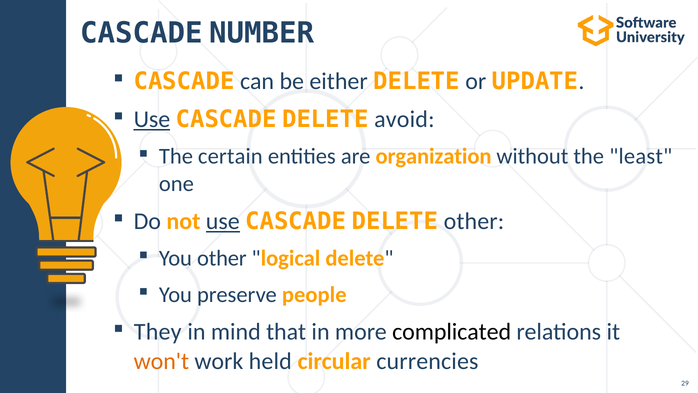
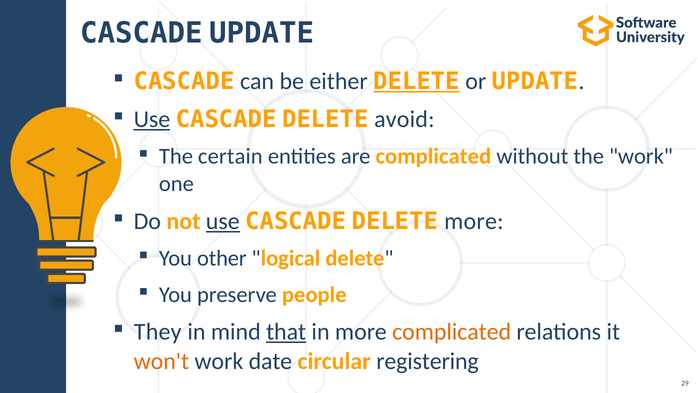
CASCADE NUMBER: NUMBER -> UPDATE (262, 33)
DELETE underline: none -> present (417, 81)
are organization: organization -> complicated (433, 156)
the least: least -> work (641, 156)
DELETE other: other -> more (474, 221)
that underline: none -> present (286, 332)
complicated colour: black -> orange (452, 332)
held: held -> date (270, 361)
currencies: currencies -> registering (428, 361)
